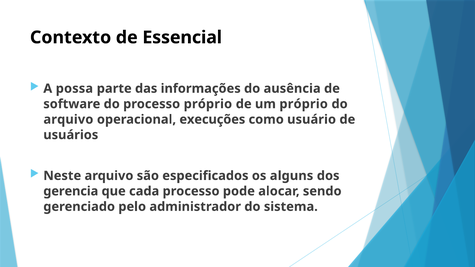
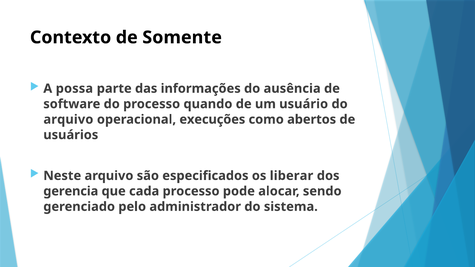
Essencial: Essencial -> Somente (182, 37)
processo próprio: próprio -> quando (208, 104)
um próprio: próprio -> usuário (304, 104)
usuário: usuário -> abertos (312, 120)
alguns: alguns -> liberar (292, 176)
